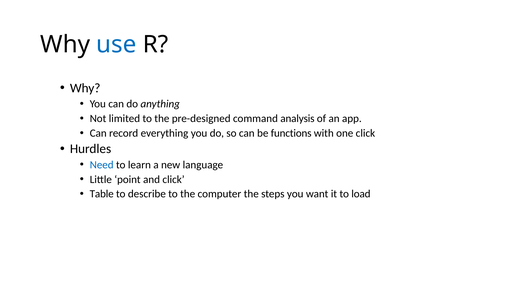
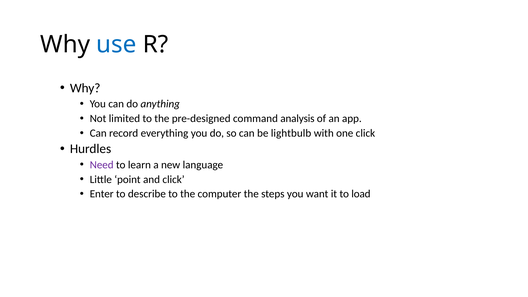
functions: functions -> lightbulb (291, 133)
Need colour: blue -> purple (102, 165)
Table: Table -> Enter (102, 194)
